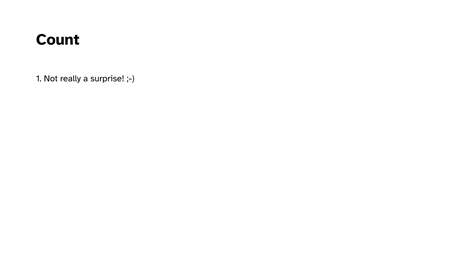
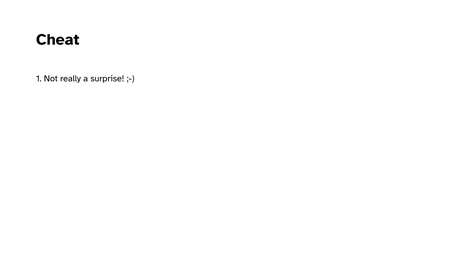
Count: Count -> Cheat (58, 40)
